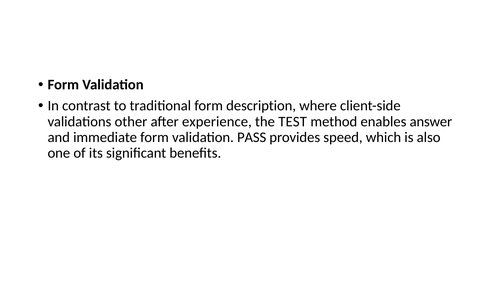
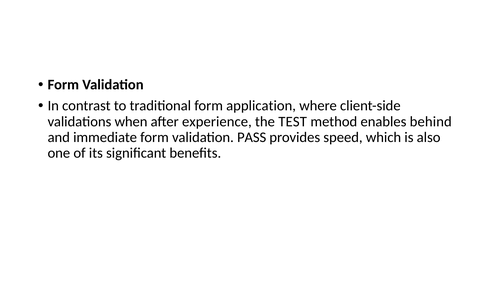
description: description -> application (261, 106)
other: other -> when (131, 121)
answer: answer -> behind (431, 121)
